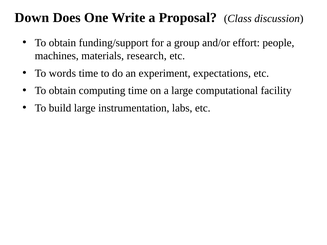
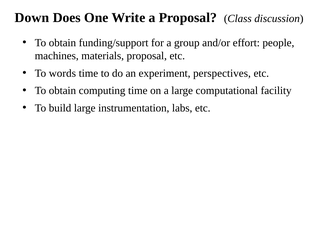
materials research: research -> proposal (147, 56)
expectations: expectations -> perspectives (222, 73)
